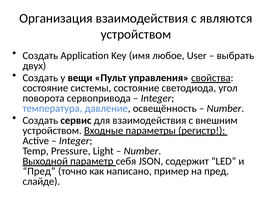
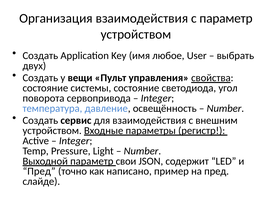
с являются: являются -> параметр (226, 18)
себя: себя -> свои (126, 161)
